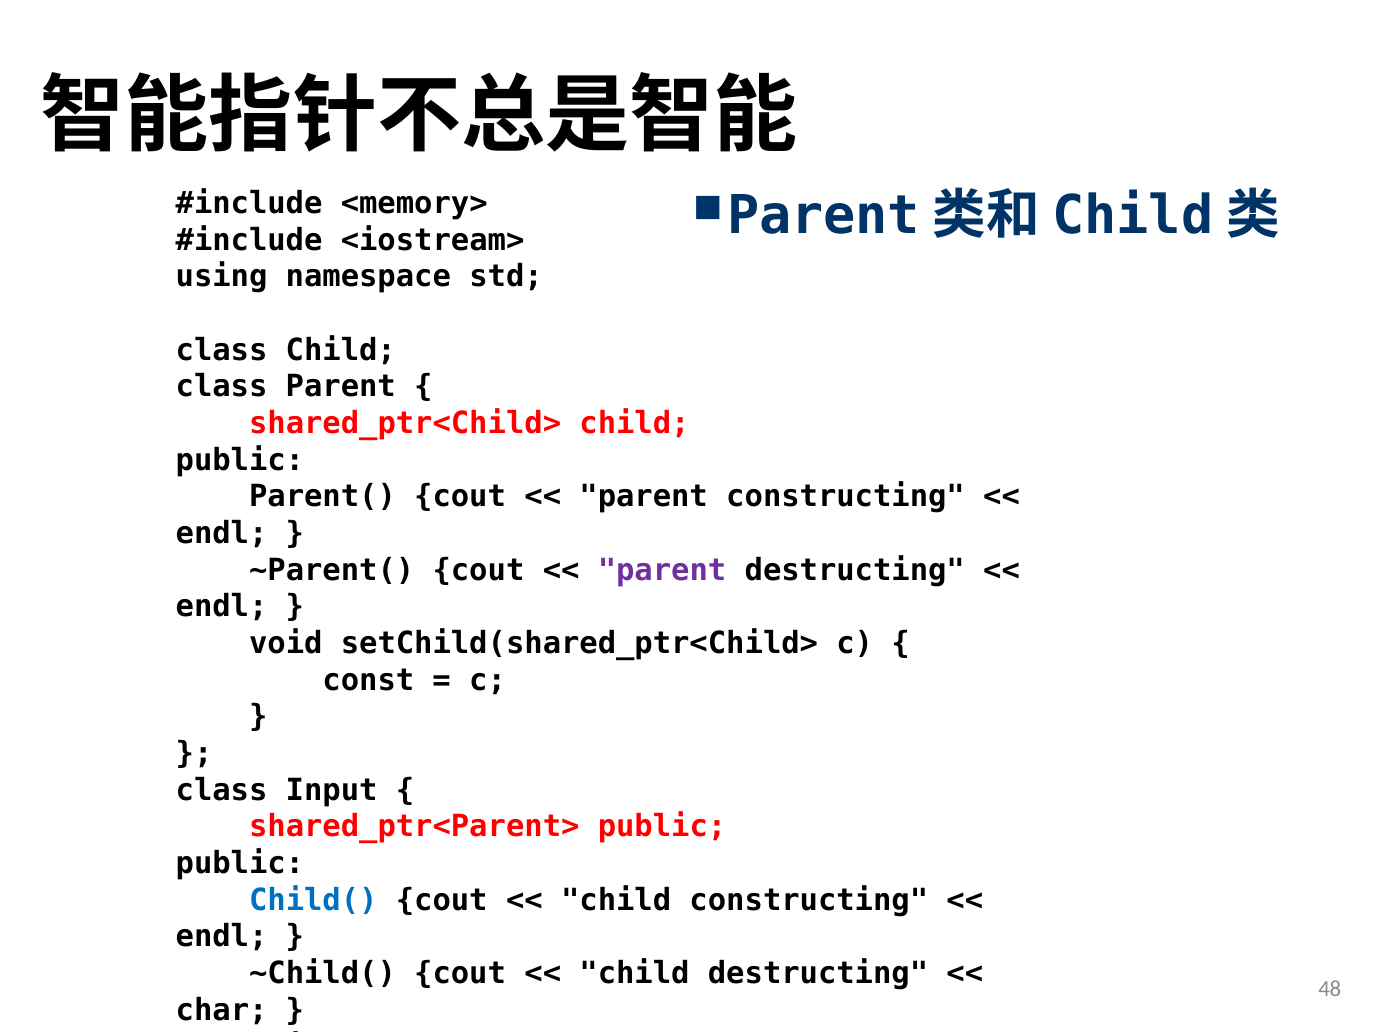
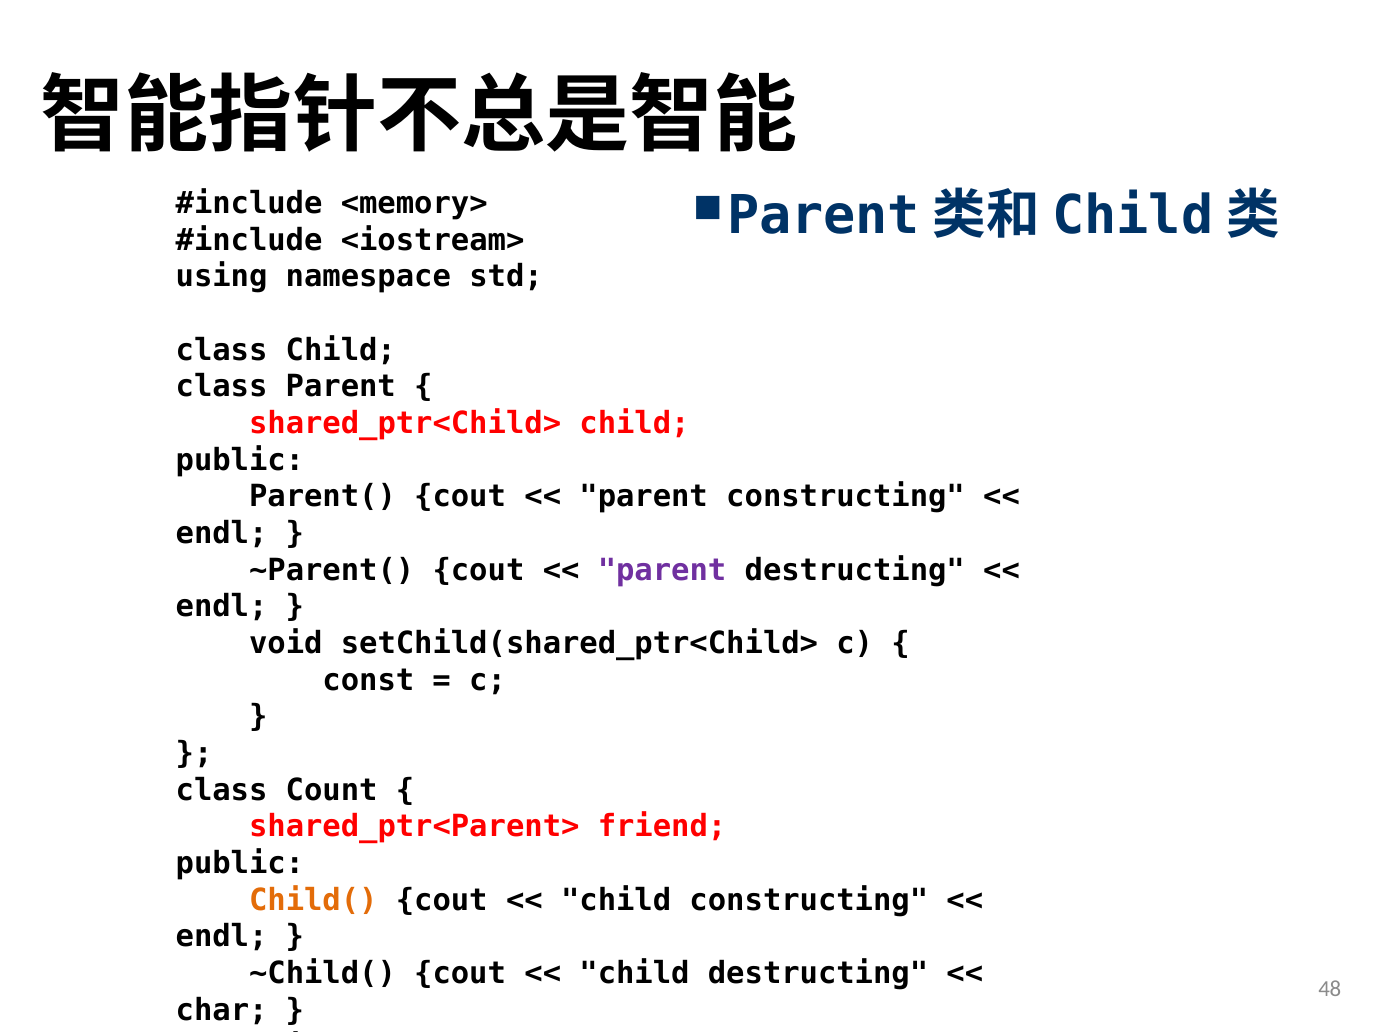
Input: Input -> Count (332, 790)
shared_ptr<Parent> public: public -> friend (662, 827)
Child( colour: blue -> orange (313, 900)
